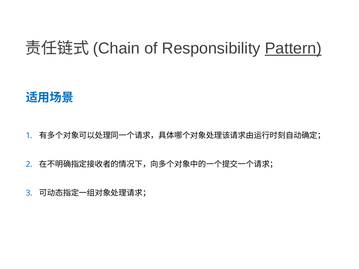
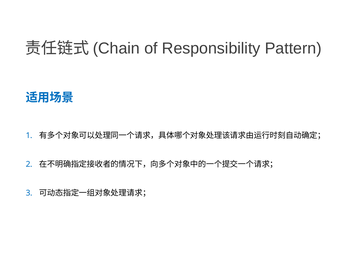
Pattern underline: present -> none (293, 48)
